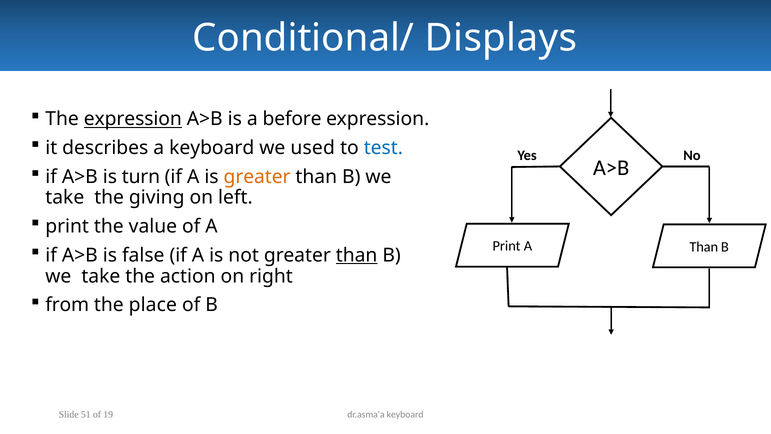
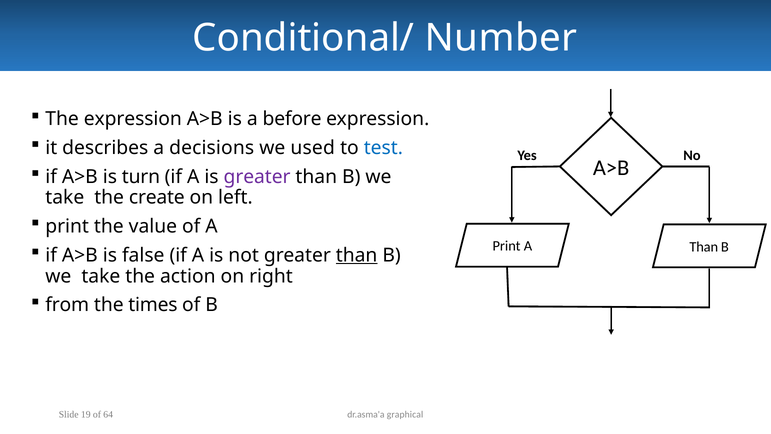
Displays: Displays -> Number (501, 38)
expression underline: present -> none (133, 119)
a keyboard: keyboard -> decisions (212, 148)
greater colour: orange -> purple (257, 177)
giving: giving -> create (157, 197)
place: place -> times (153, 305)
51: 51 -> 19 (86, 414)
19: 19 -> 64 (108, 414)
dr.asma'a keyboard: keyboard -> graphical (405, 414)
